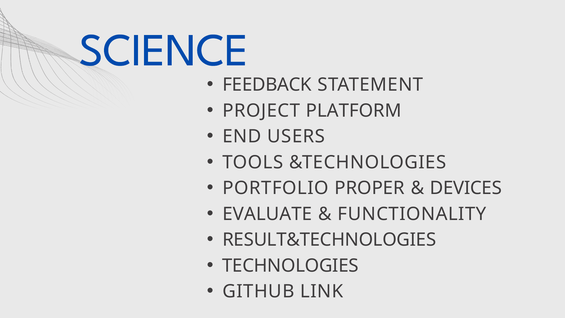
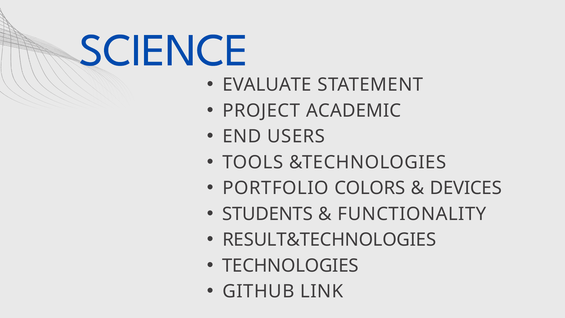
FEEDBACK: FEEDBACK -> EVALUATE (267, 85)
PLATFORM: PLATFORM -> ACADEMIC (354, 111)
PROPER: PROPER -> COLORS (370, 188)
EVALUATE: EVALUATE -> STUDENTS (268, 214)
